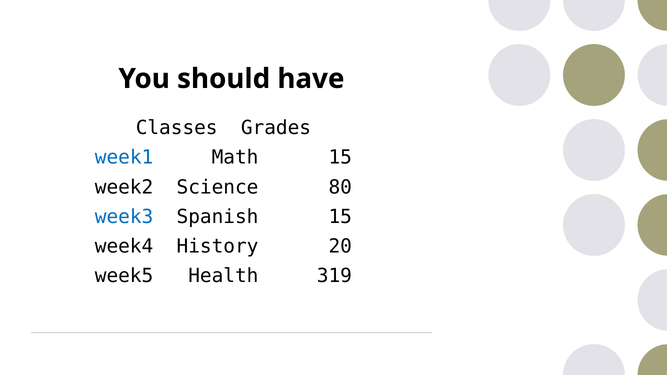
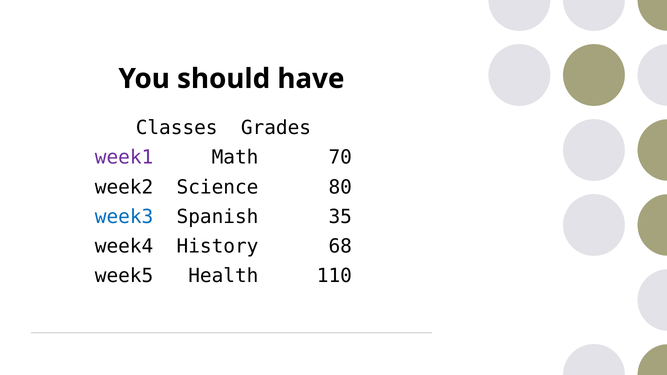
week1 colour: blue -> purple (124, 158)
Math 15: 15 -> 70 (340, 158)
Spanish 15: 15 -> 35 (340, 217)
20: 20 -> 68 (340, 246)
319: 319 -> 110 (334, 276)
